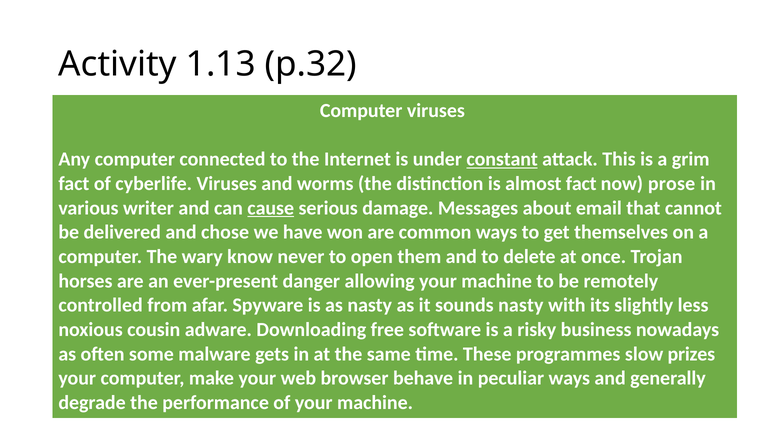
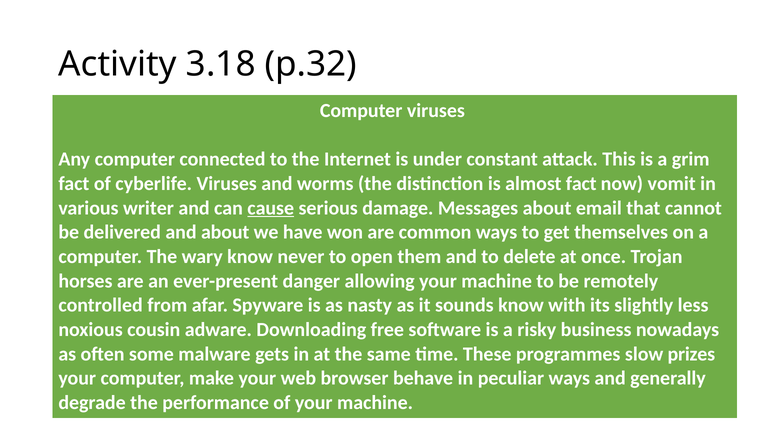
1.13: 1.13 -> 3.18 (221, 64)
constant underline: present -> none (502, 159)
prose: prose -> vomit (672, 184)
and chose: chose -> about (225, 232)
sounds nasty: nasty -> know (521, 305)
